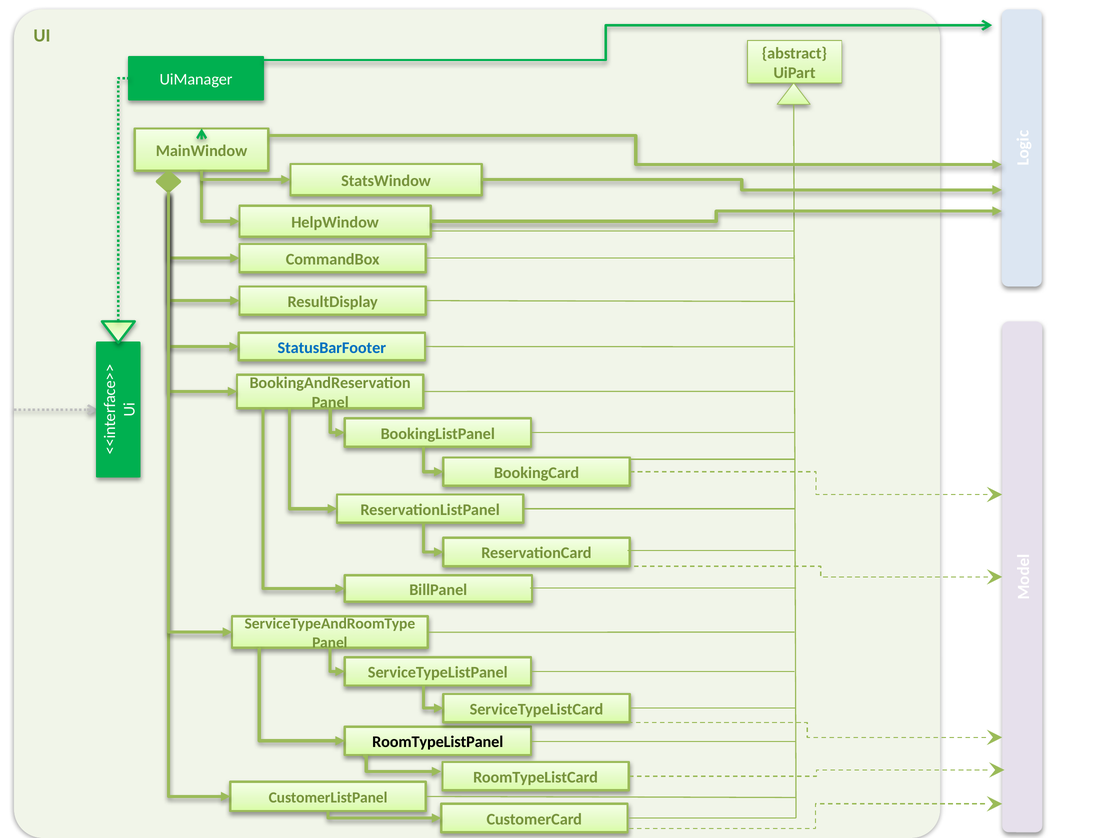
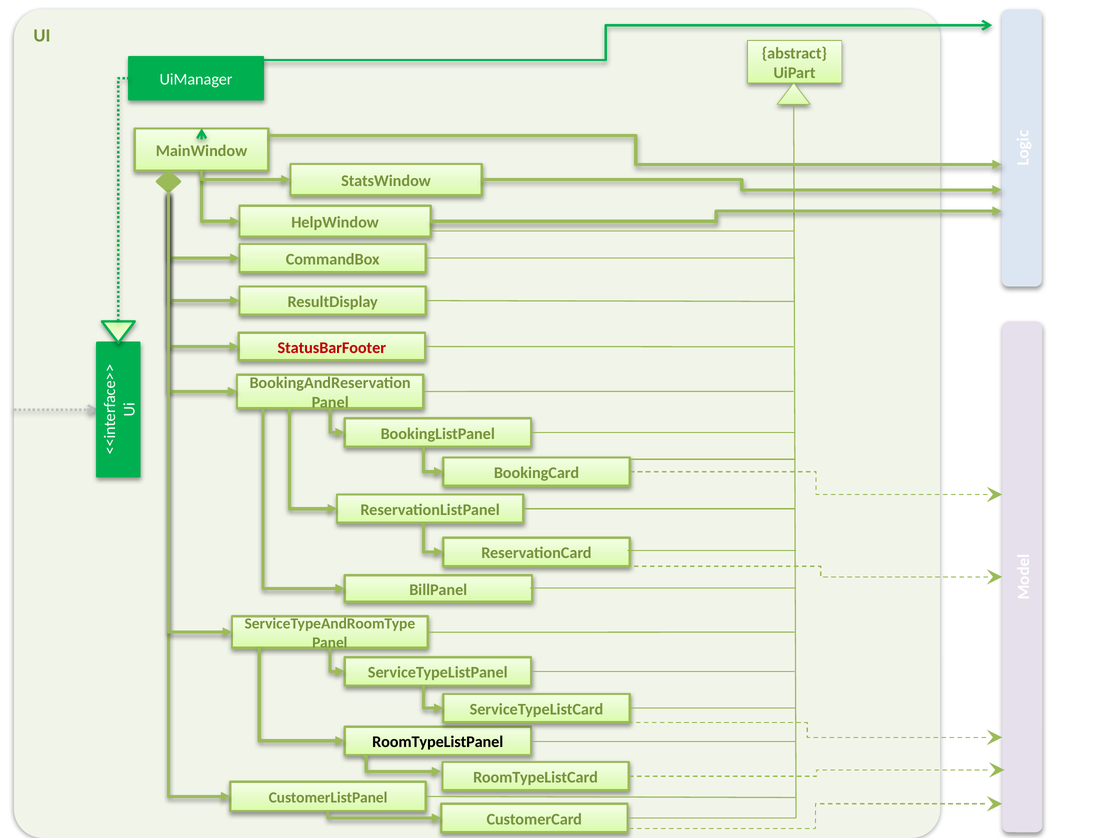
StatusBarFooter colour: blue -> red (332, 348)
